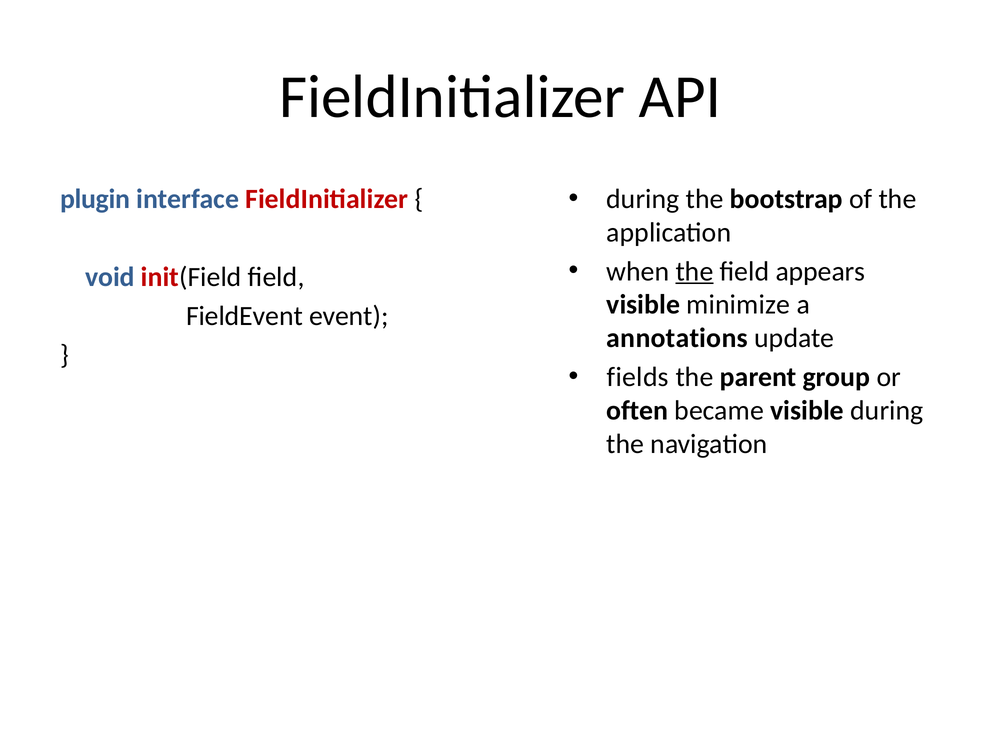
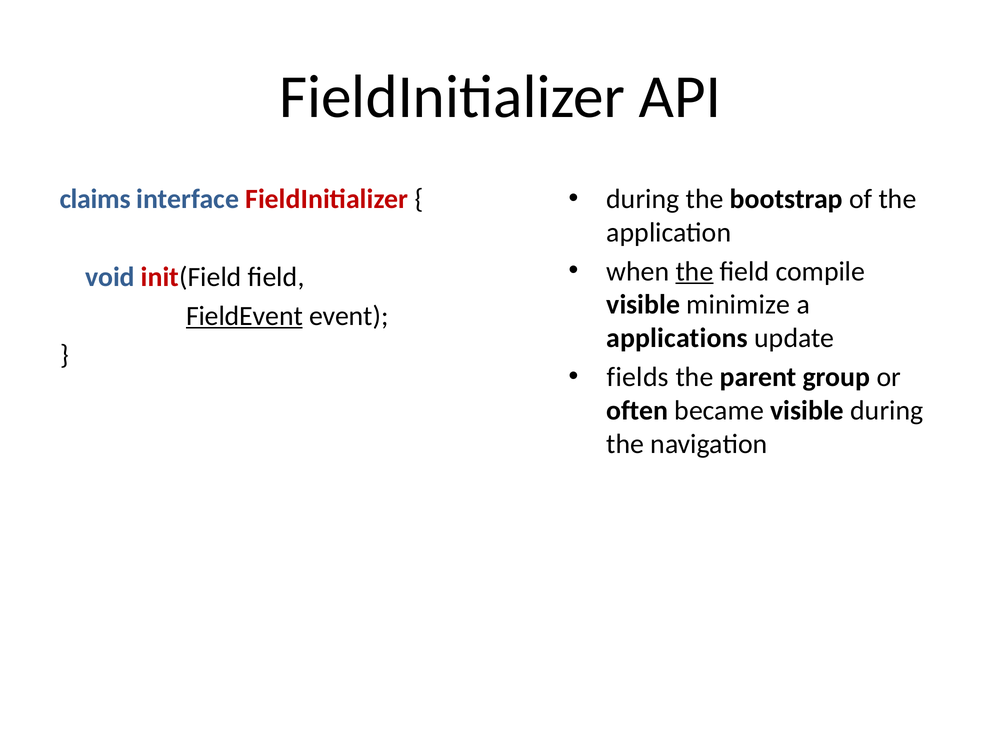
plugin: plugin -> claims (95, 199)
appears: appears -> compile (820, 271)
FieldEvent underline: none -> present (244, 316)
annotations: annotations -> applications (677, 338)
